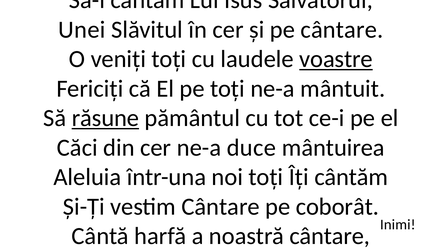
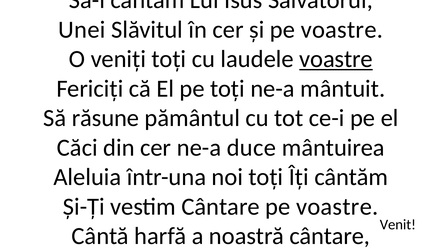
și pe cântare: cântare -> voastre (342, 30)
răsune underline: present -> none (105, 118)
coborât: coborât -> voastre (337, 206)
Inimi: Inimi -> Venit (398, 224)
